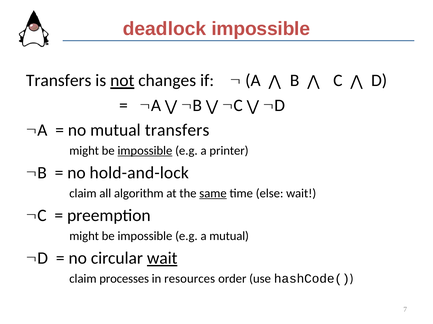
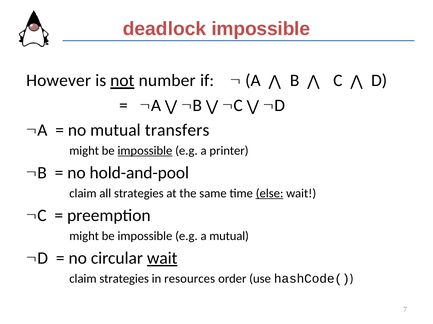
Transfers: Transfers -> However (59, 81)
changes: changes -> number (167, 81)
hold-and-lock: hold-and-lock -> hold-and-pool (139, 173)
all algorithm: algorithm -> strategies (139, 194)
same underline: present -> none (213, 194)
else underline: none -> present (270, 194)
claim processes: processes -> strategies (124, 279)
